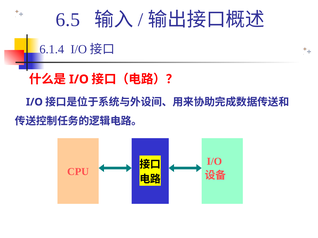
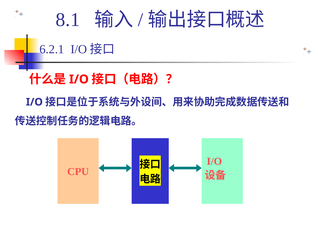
6.5: 6.5 -> 8.1 (68, 20)
6.1.4: 6.1.4 -> 6.2.1 (52, 49)
